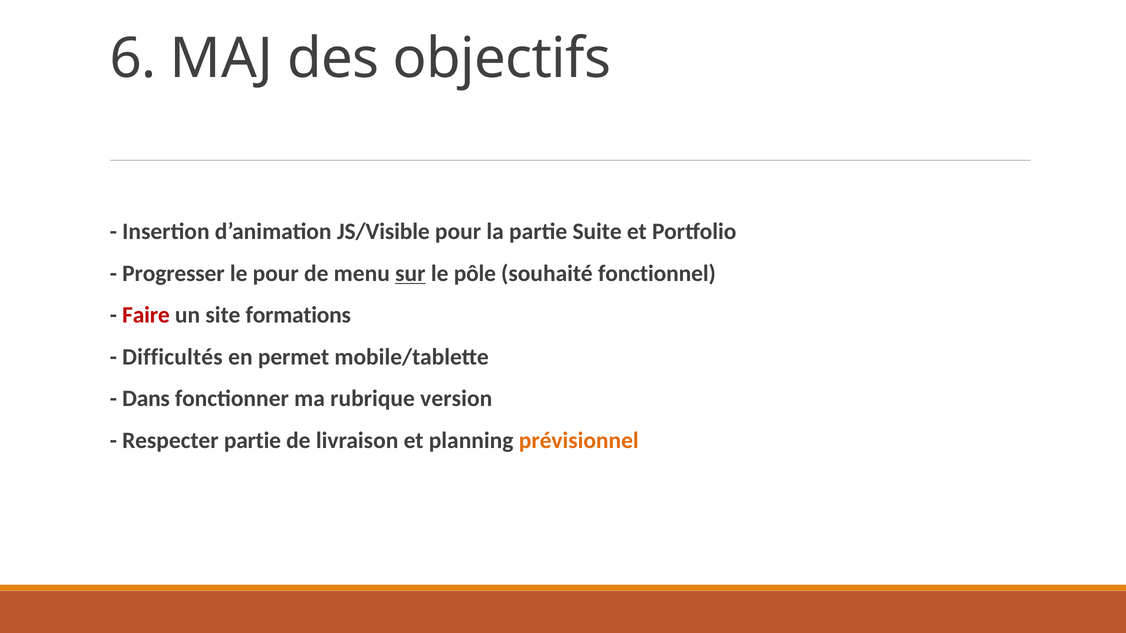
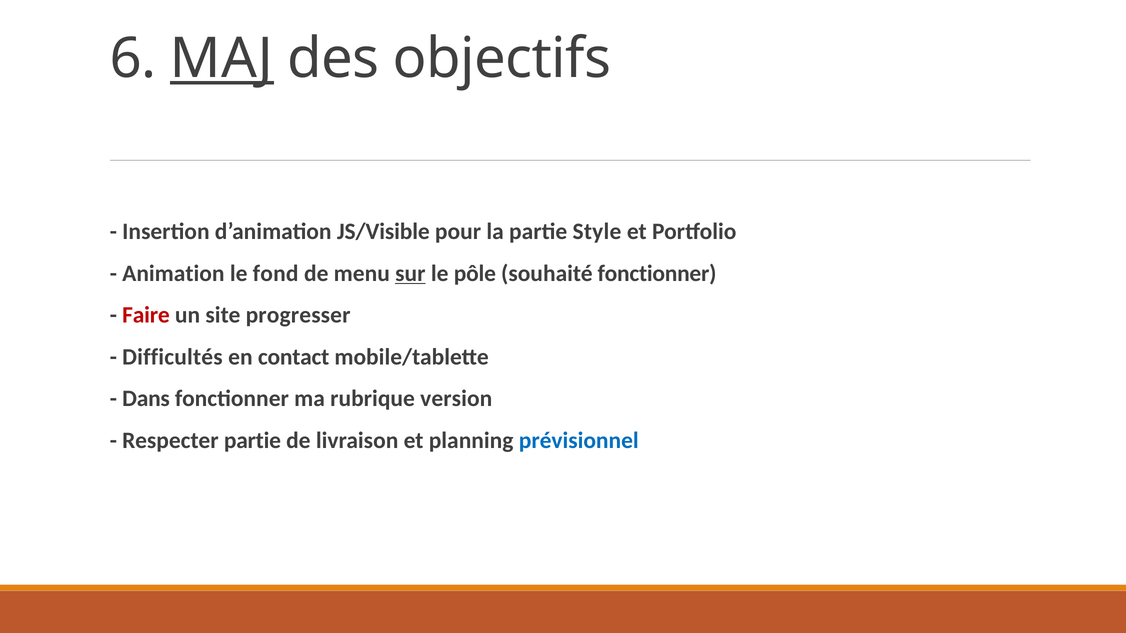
MAJ underline: none -> present (222, 59)
Suite: Suite -> Style (597, 232)
Progresser: Progresser -> Animation (173, 274)
le pour: pour -> fond (276, 274)
souhaité fonctionnel: fonctionnel -> fonctionner (657, 274)
formations: formations -> progresser (298, 315)
permet: permet -> contact (294, 357)
prévisionnel colour: orange -> blue (579, 441)
